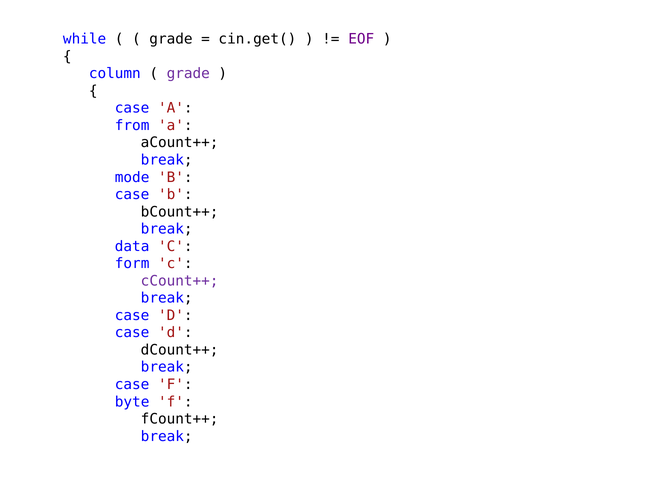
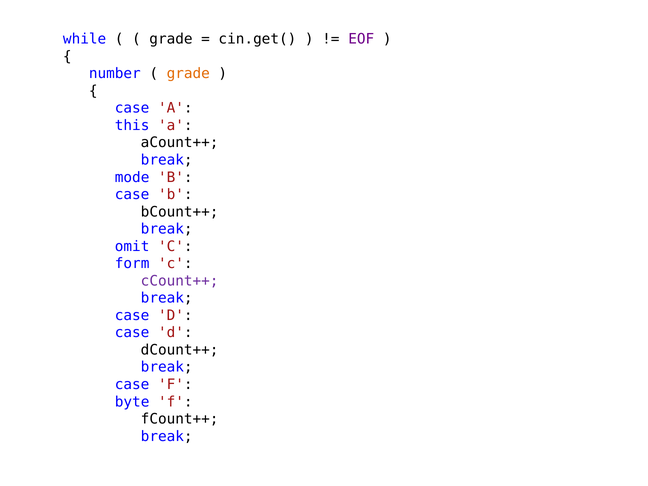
column: column -> number (115, 74)
grade colour: purple -> orange (188, 74)
from: from -> this (132, 125)
data: data -> omit (132, 246)
